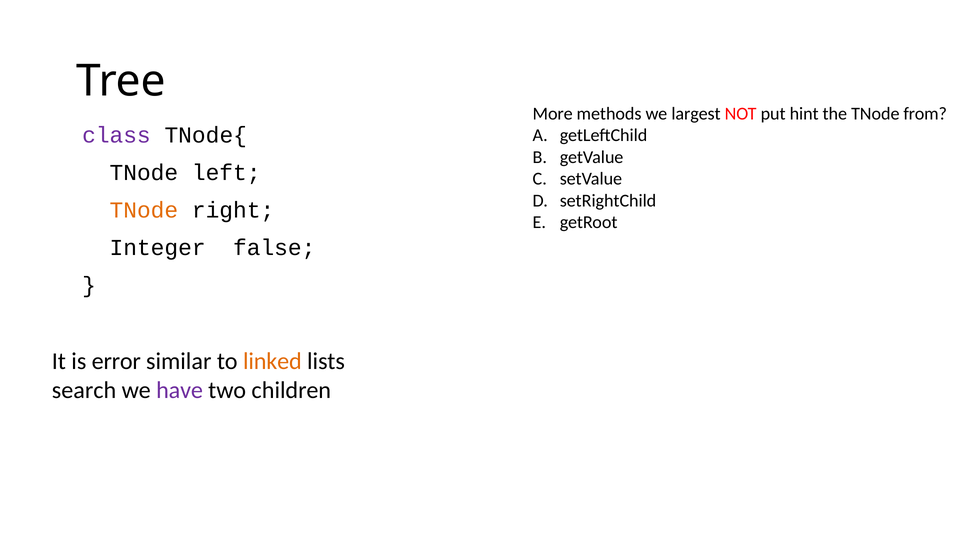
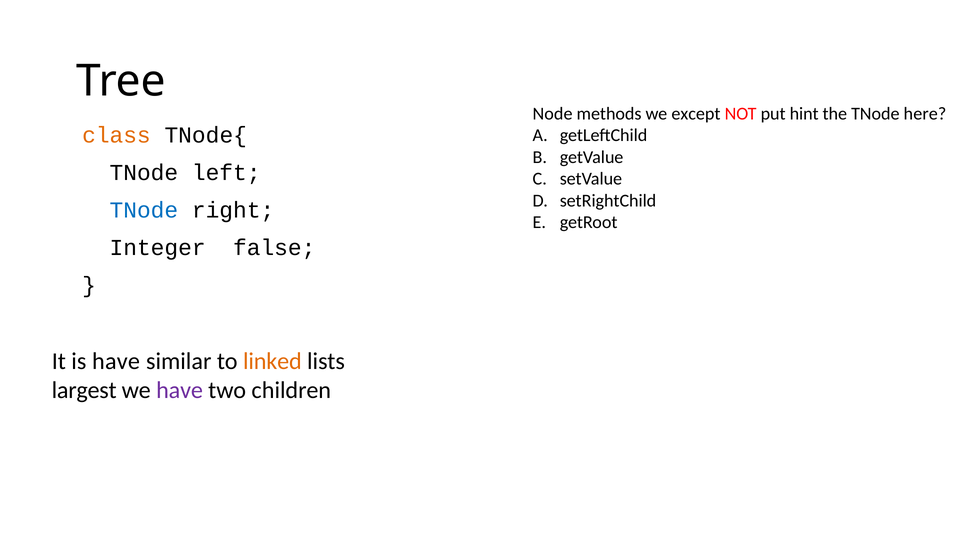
More: More -> Node (553, 114)
largest: largest -> except (696, 114)
from: from -> here (925, 114)
class colour: purple -> orange (116, 135)
TNode colour: orange -> blue (144, 210)
is error: error -> have (116, 361)
search: search -> largest (84, 390)
